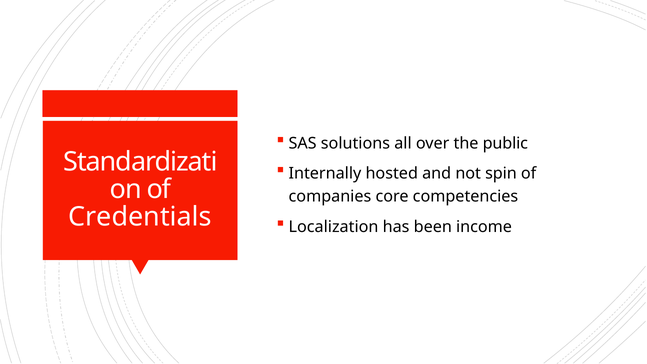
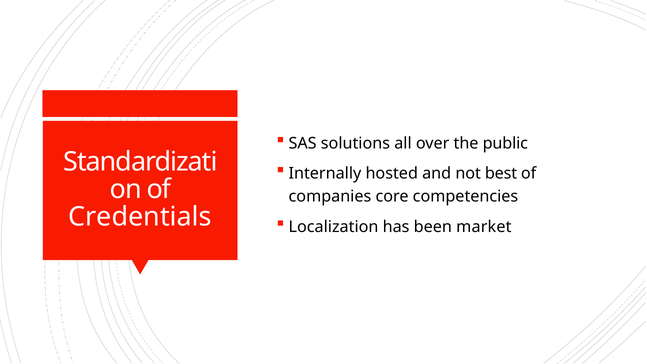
spin: spin -> best (501, 173)
income: income -> market (484, 227)
